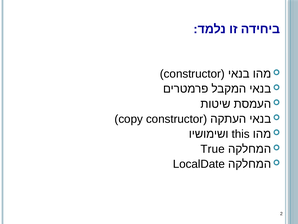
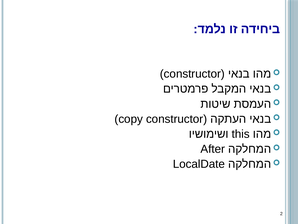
True: True -> After (213, 149)
